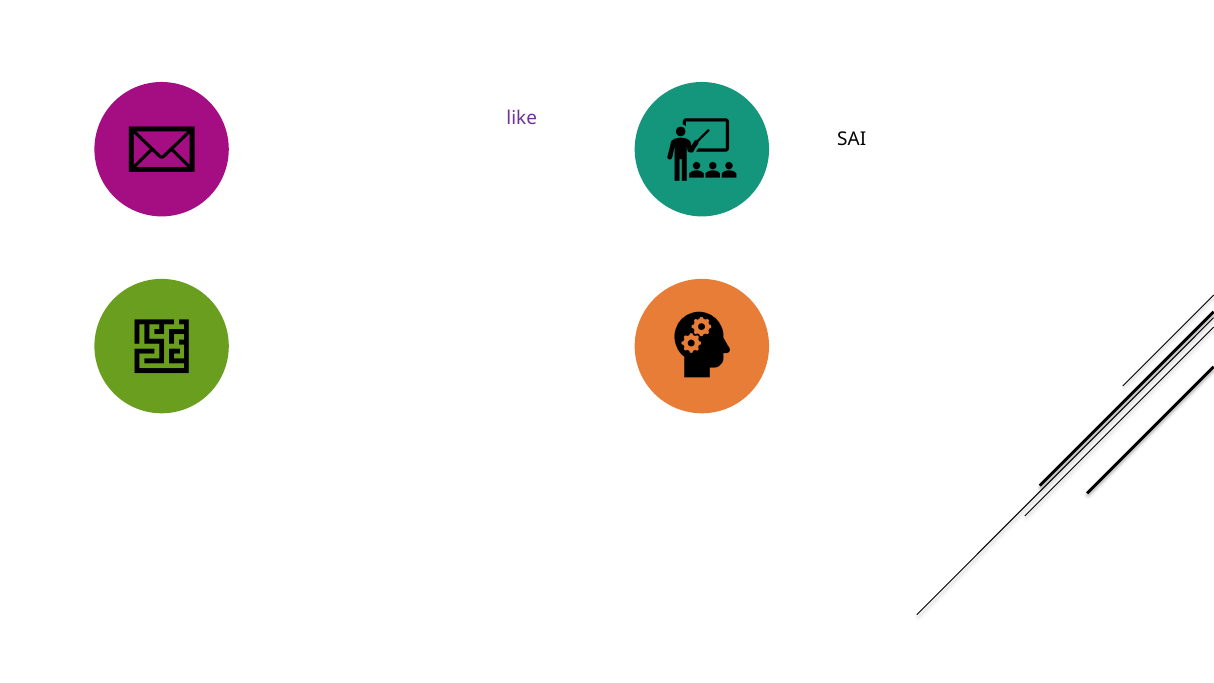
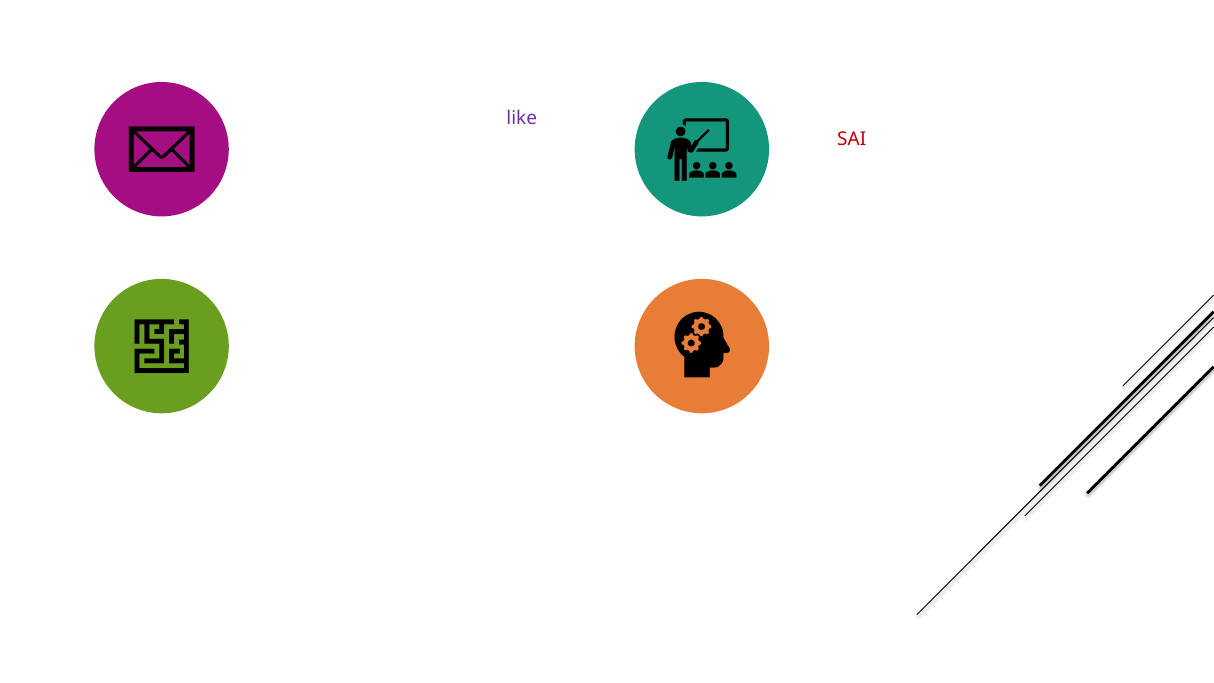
SAI colour: black -> red (852, 139)
